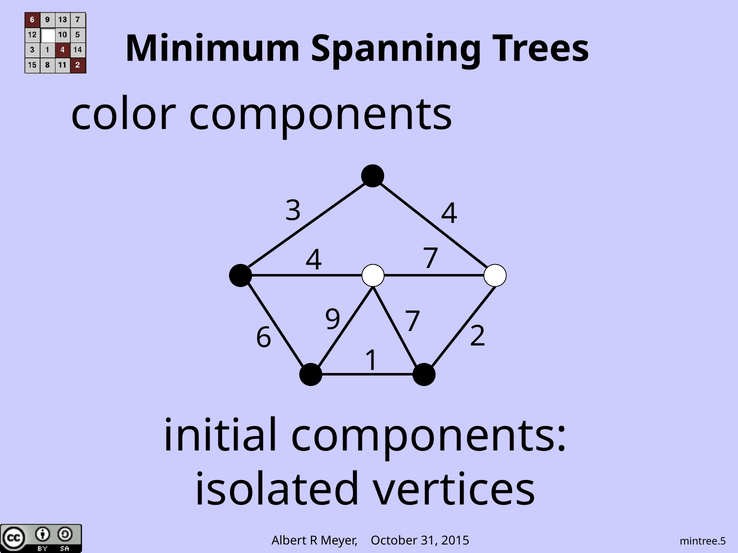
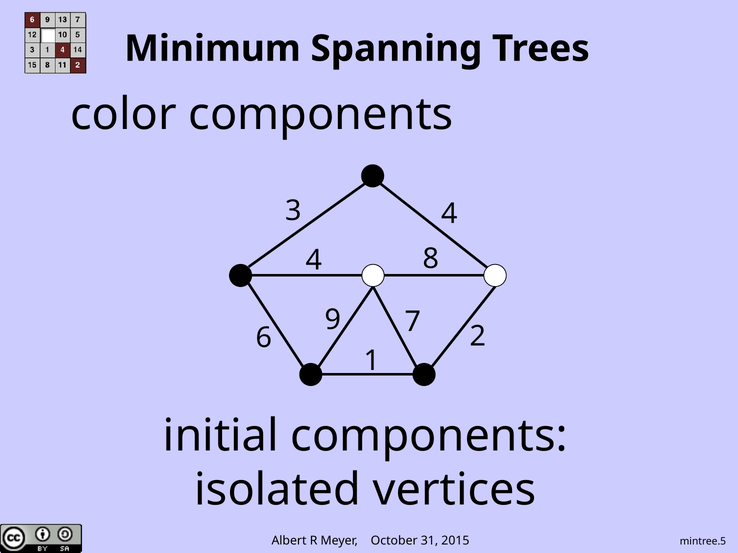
4 7: 7 -> 8 (431, 259)
